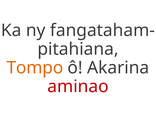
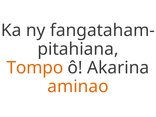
aminao colour: red -> orange (78, 86)
